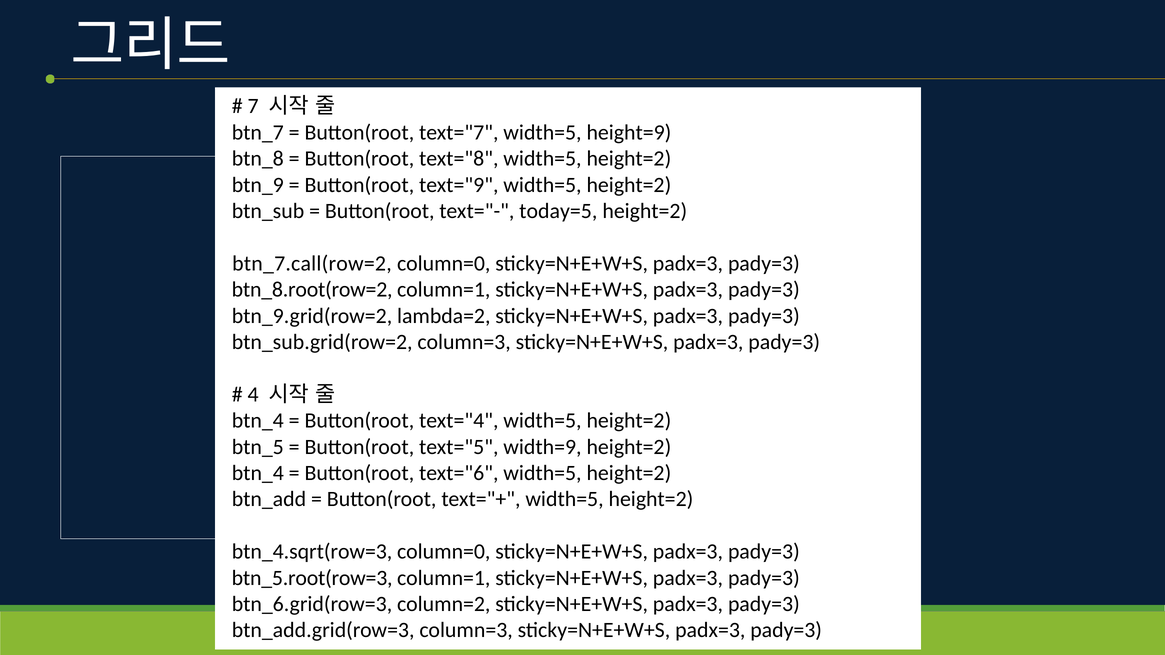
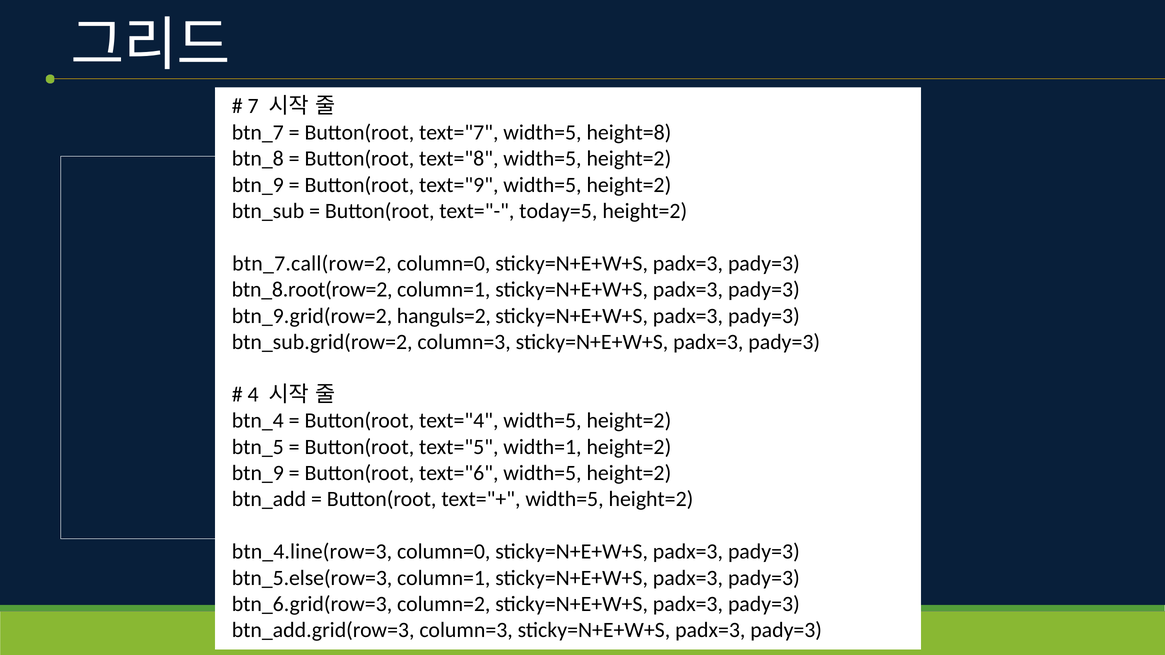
height=9: height=9 -> height=8 (629, 132)
lambda=2: lambda=2 -> hanguls=2 (444, 316)
width=9: width=9 -> width=1 (542, 447)
btn_4: btn_4 -> btn_9 (258, 473)
btn_4.sqrt(row=3: btn_4.sqrt(row=3 -> btn_4.line(row=3 (312, 552)
btn_5.root(row=3: btn_5.root(row=3 -> btn_5.else(row=3 (312, 578)
